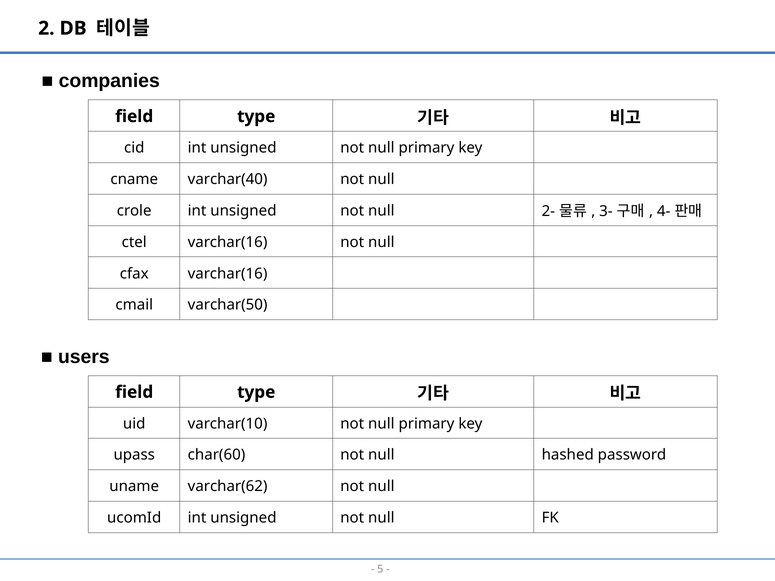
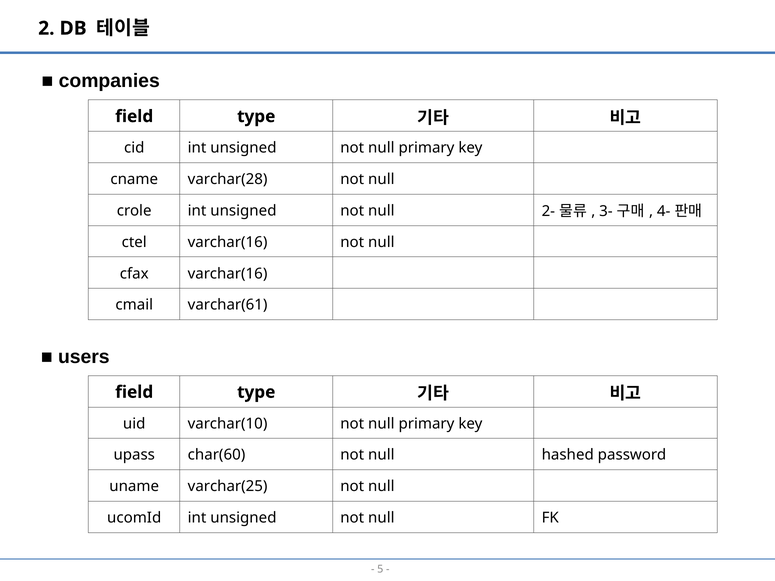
varchar(40: varchar(40 -> varchar(28 (228, 179)
varchar(50: varchar(50 -> varchar(61 (228, 305)
varchar(62: varchar(62 -> varchar(25 (228, 487)
